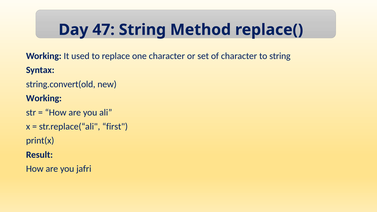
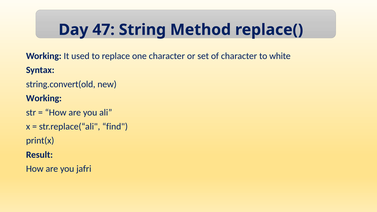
to string: string -> white (280, 56)
first: first -> find (115, 127)
